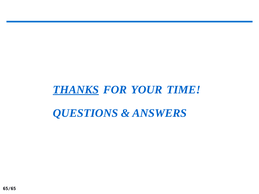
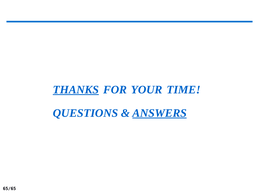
ANSWERS underline: none -> present (159, 113)
